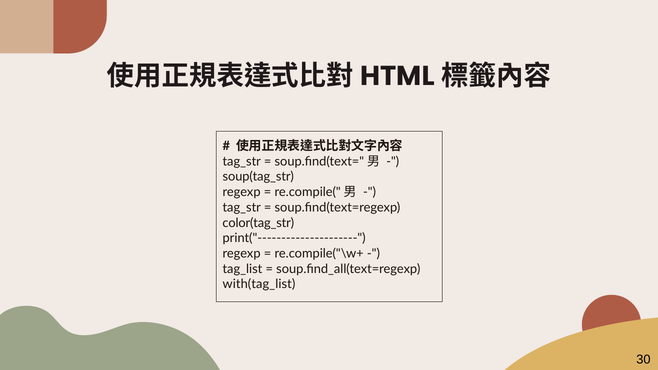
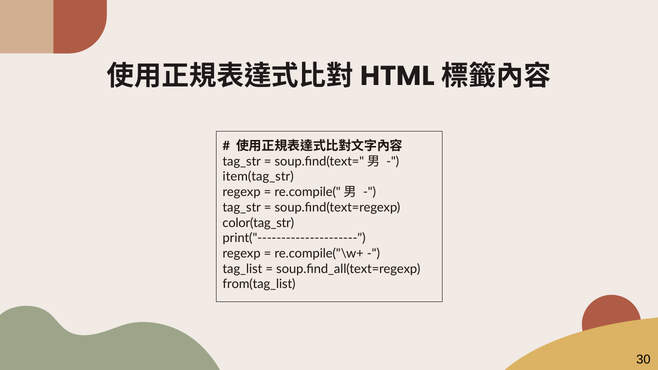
soup(tag_str: soup(tag_str -> item(tag_str (258, 177)
with(tag_list: with(tag_list -> from(tag_list (259, 284)
